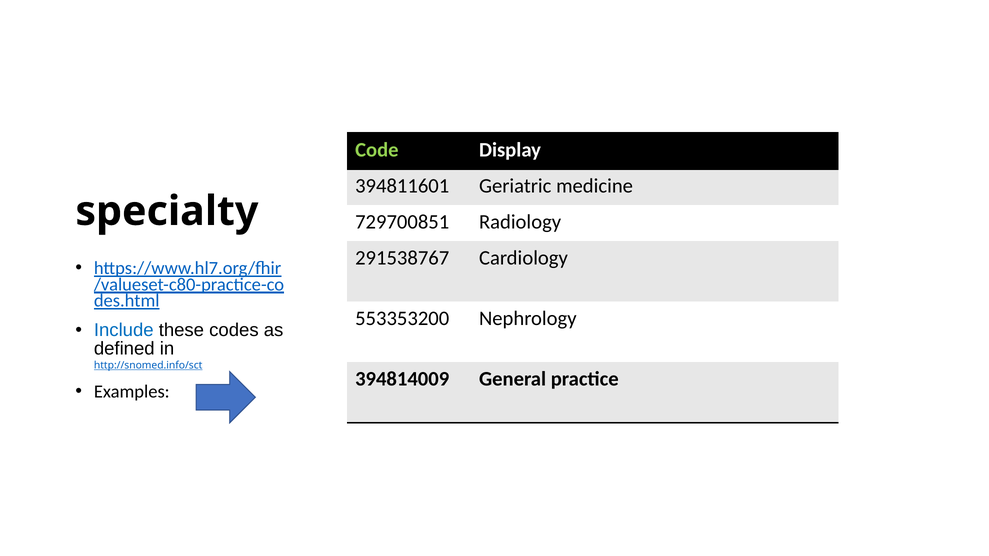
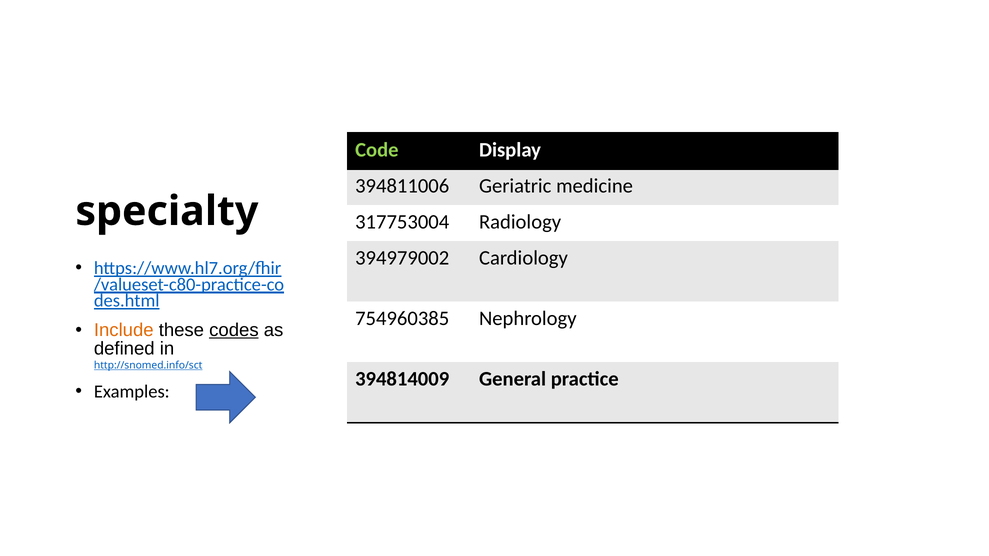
394811601: 394811601 -> 394811006 (402, 186)
729700851: 729700851 -> 317753004 (402, 222)
291538767: 291538767 -> 394979002 (402, 258)
553353200: 553353200 -> 754960385 (402, 319)
Include colour: blue -> orange (124, 330)
codes underline: none -> present (234, 330)
